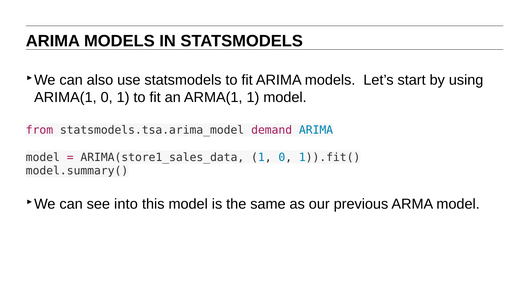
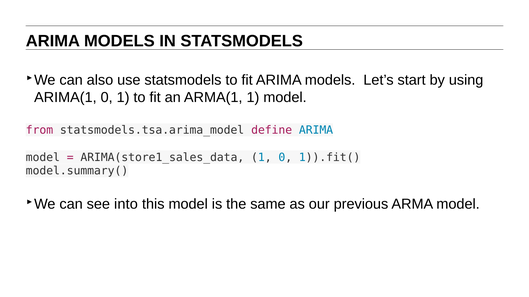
demand: demand -> define (272, 130)
